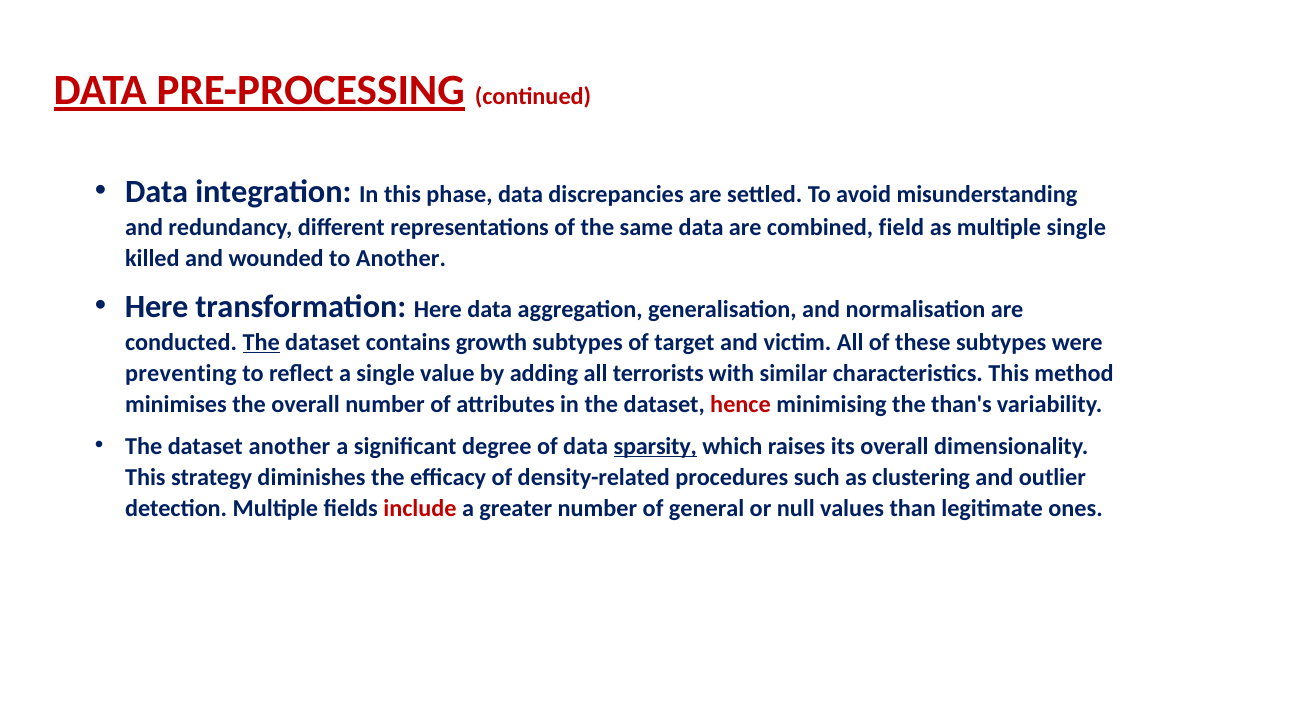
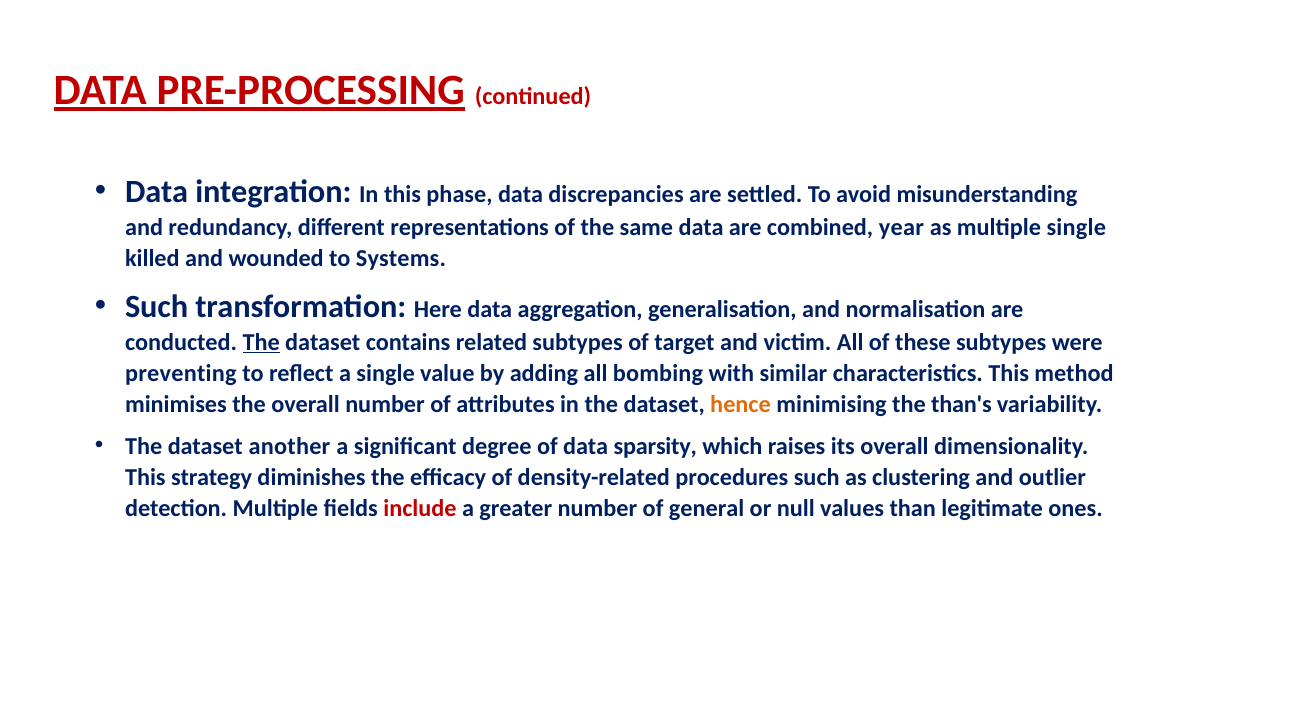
field: field -> year (901, 227)
to Another: Another -> Systems (401, 259)
Here: Here -> Such (157, 307)
growth: growth -> related (491, 342)
terrorists: terrorists -> bombing (658, 373)
hence colour: red -> orange (741, 404)
sparsity underline: present -> none (655, 446)
